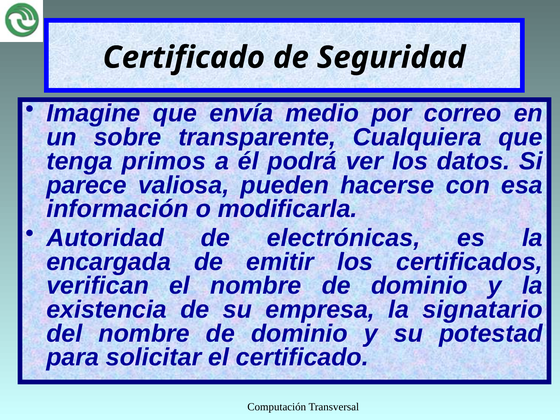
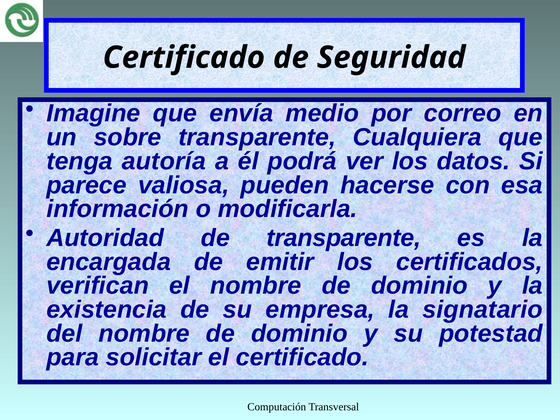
primos: primos -> autoría (164, 161)
de electrónicas: electrónicas -> transparente (344, 238)
